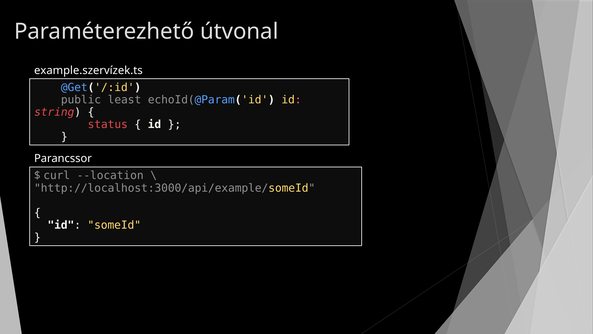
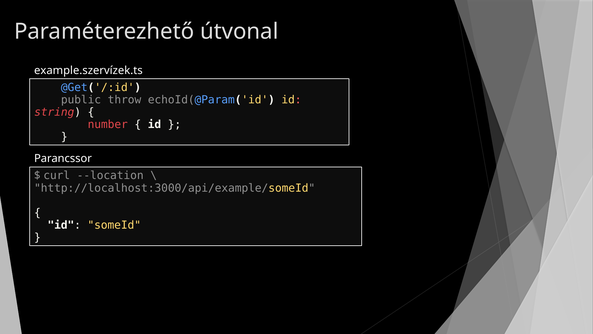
least: least -> throw (124, 100)
status: status -> number (108, 124)
